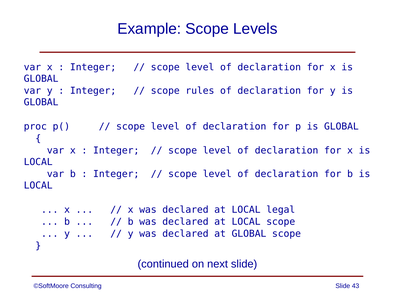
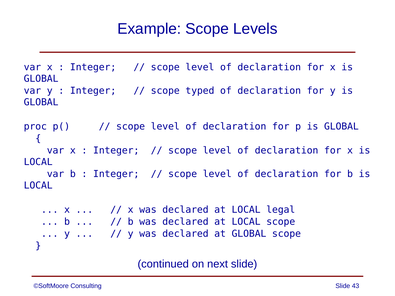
rules: rules -> typed (200, 91)
